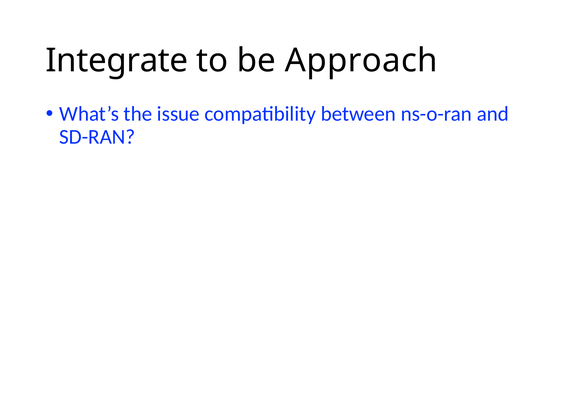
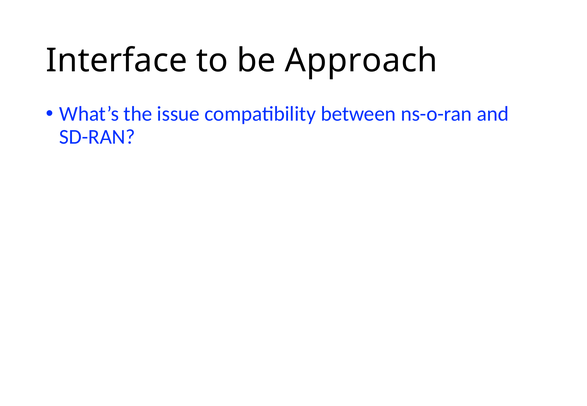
Integrate: Integrate -> Interface (117, 61)
